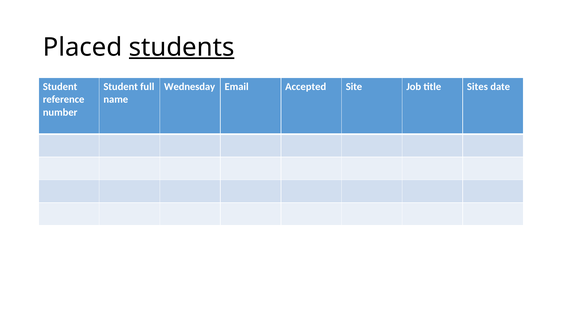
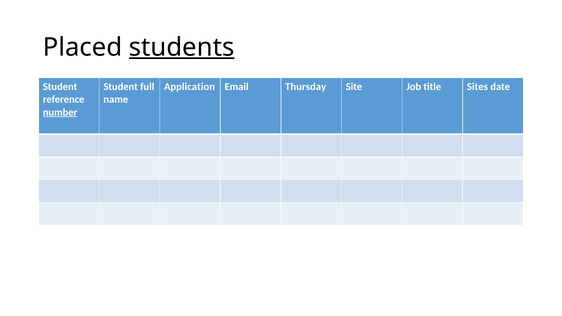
Wednesday: Wednesday -> Application (189, 87)
Accepted: Accepted -> Thursday (306, 87)
number underline: none -> present (60, 112)
